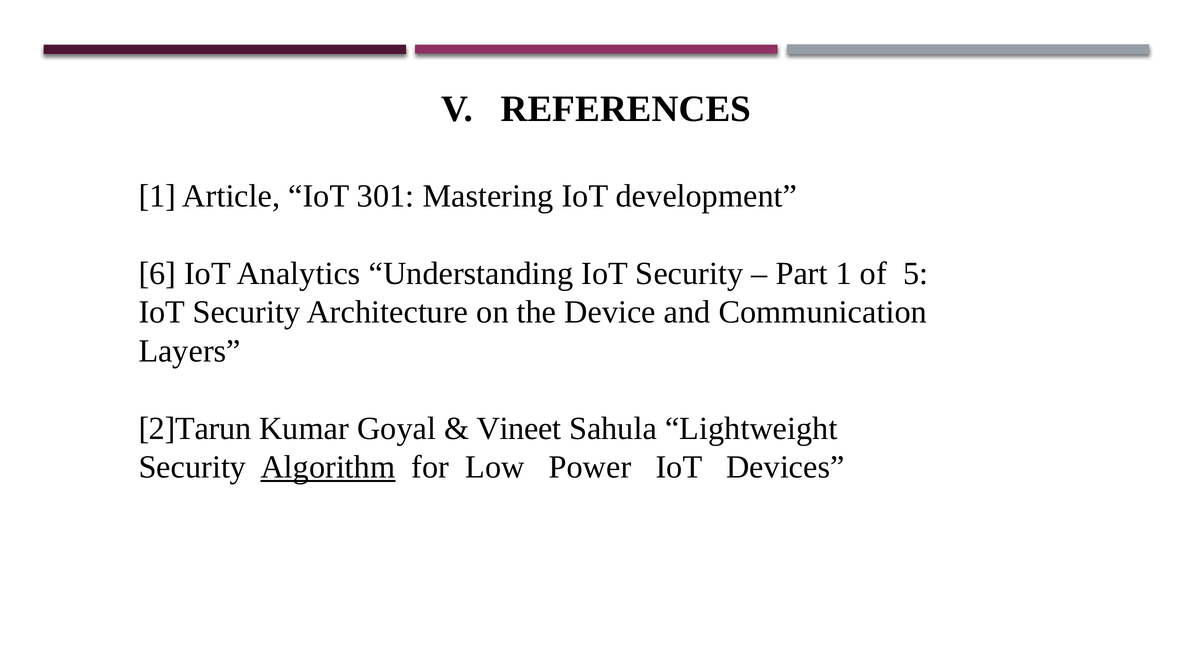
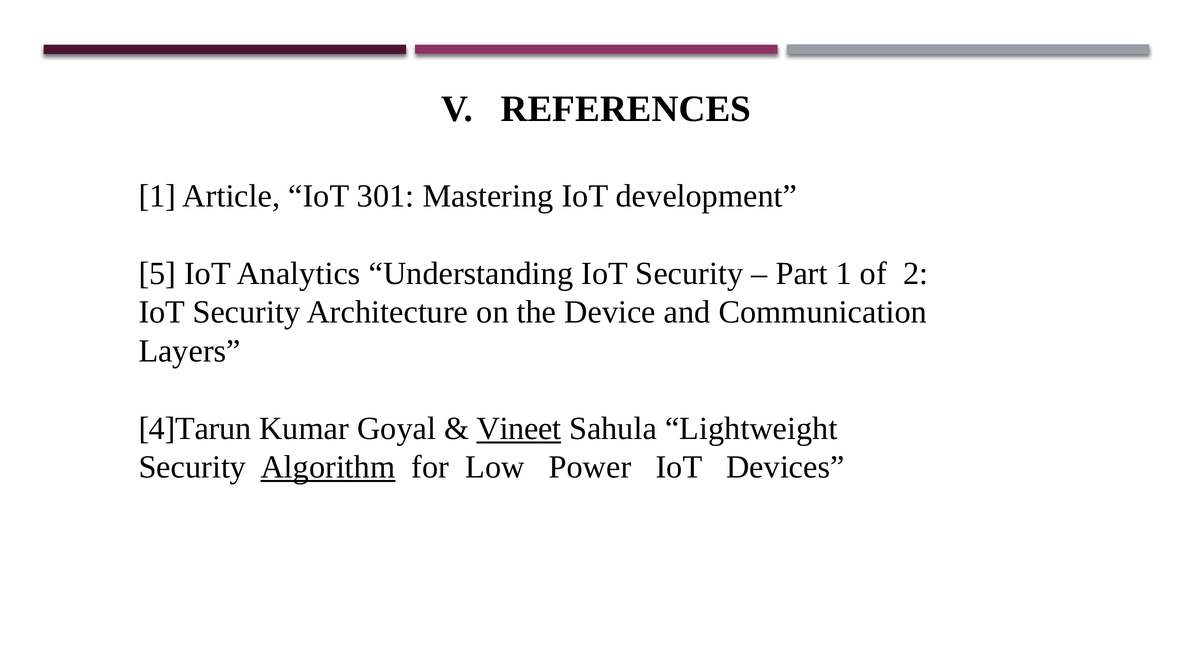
6: 6 -> 5 (157, 274)
5: 5 -> 2 (916, 274)
2]Tarun: 2]Tarun -> 4]Tarun (195, 429)
Vineet underline: none -> present (519, 429)
